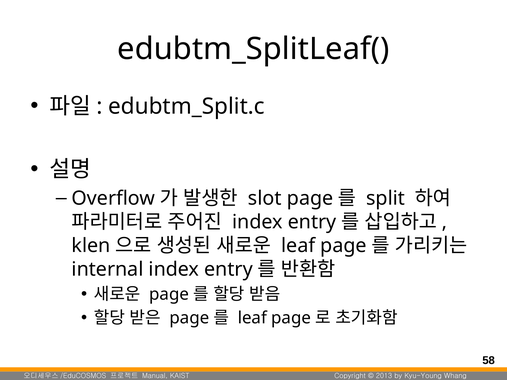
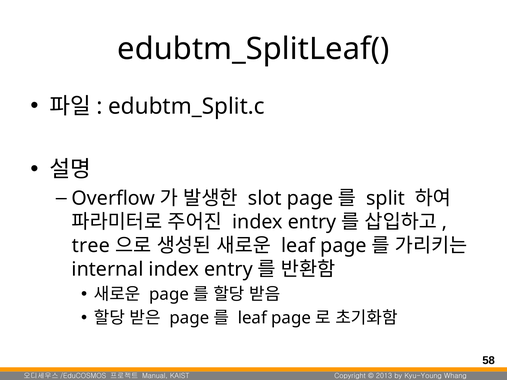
klen: klen -> tree (91, 246)
